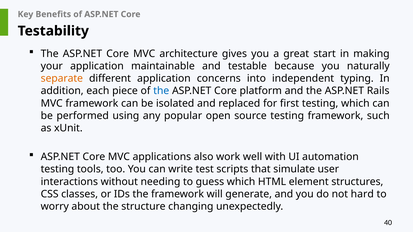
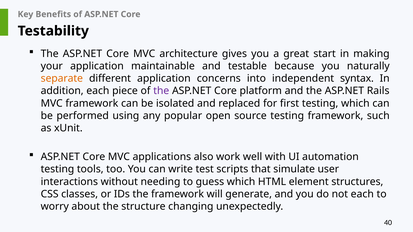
typing: typing -> syntax (357, 79)
the colour: blue -> purple (161, 91)
not hard: hard -> each (362, 194)
